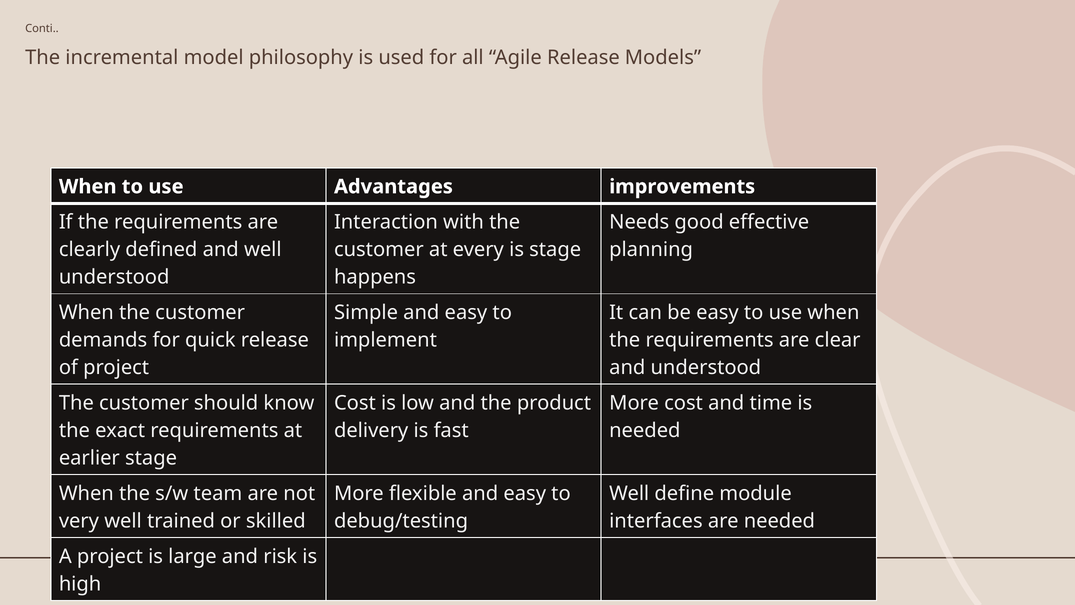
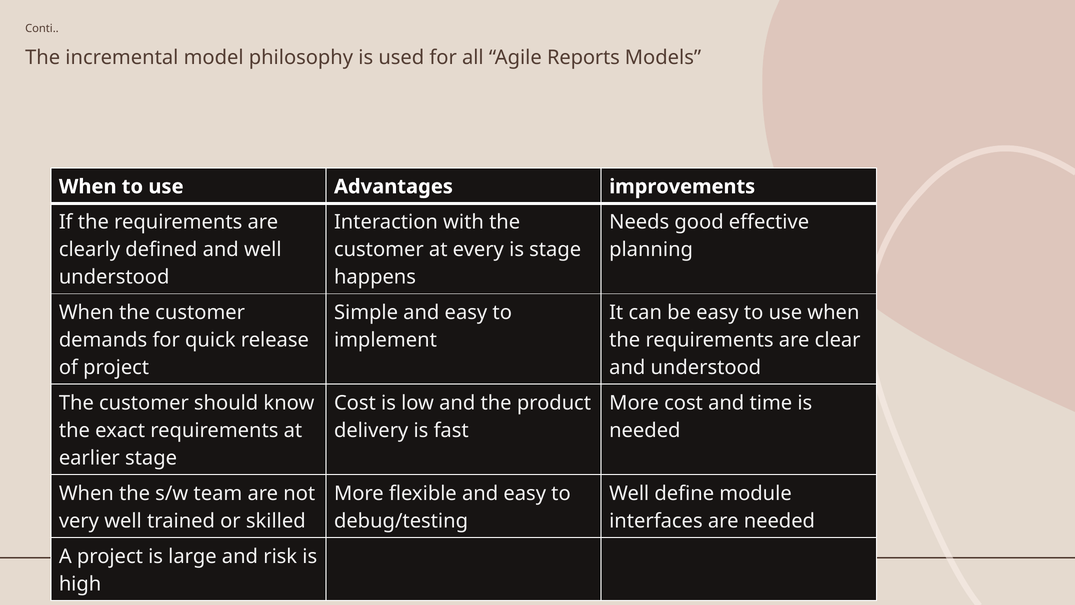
Agile Release: Release -> Reports (583, 58)
